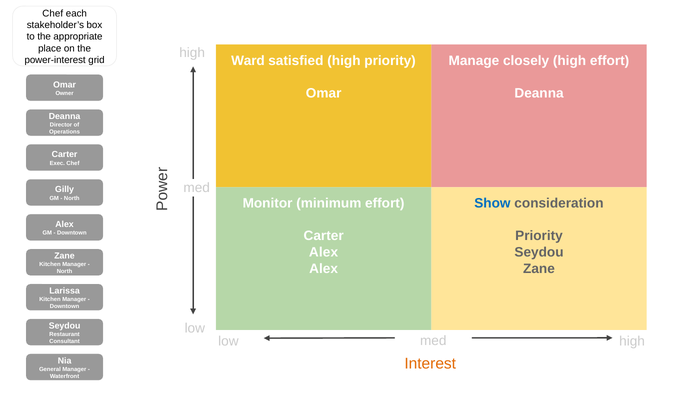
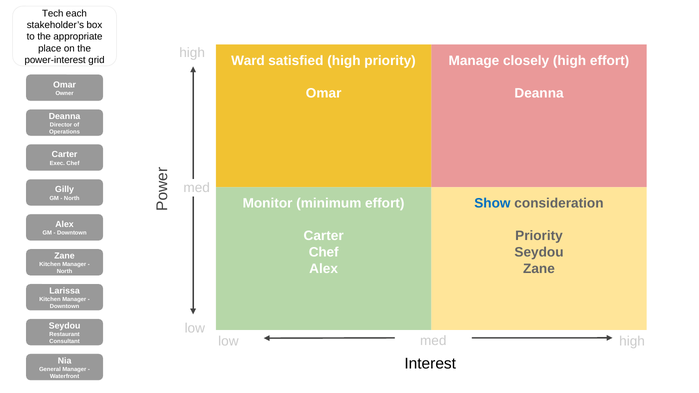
Chef: Chef -> Tech (53, 13)
Alex: Alex -> Chef (324, 252)
Interest colour: orange -> black (430, 364)
